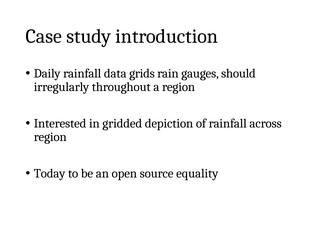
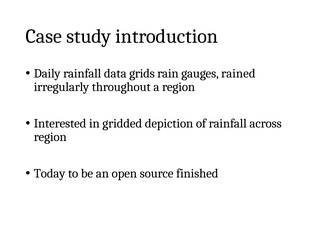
should: should -> rained (238, 73)
equality: equality -> finished (197, 174)
